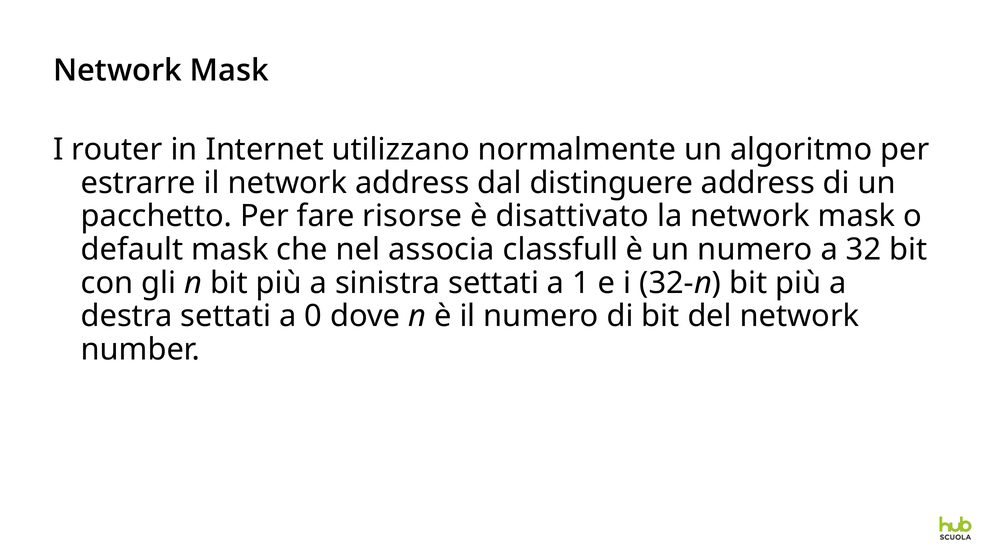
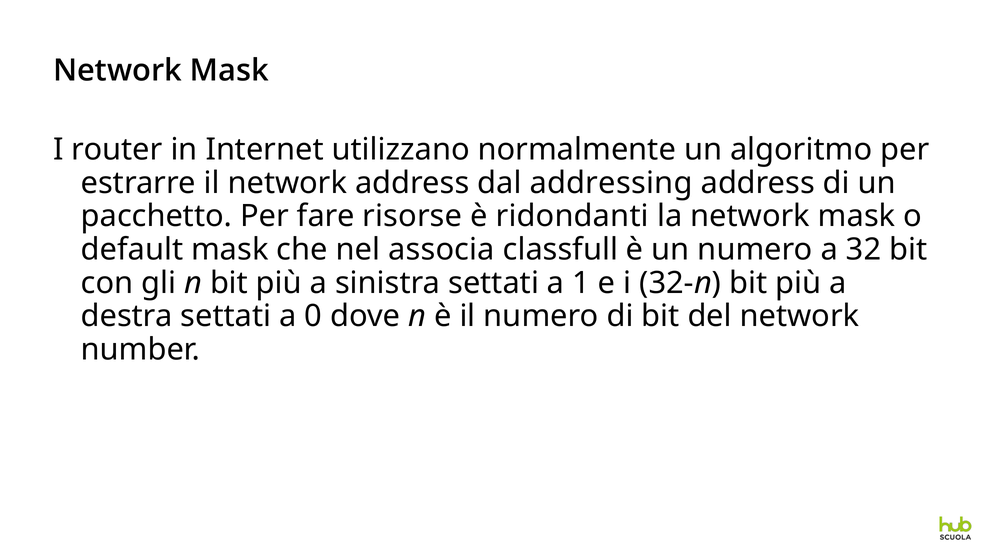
distinguere: distinguere -> addressing (611, 183)
disattivato: disattivato -> ridondanti (572, 216)
